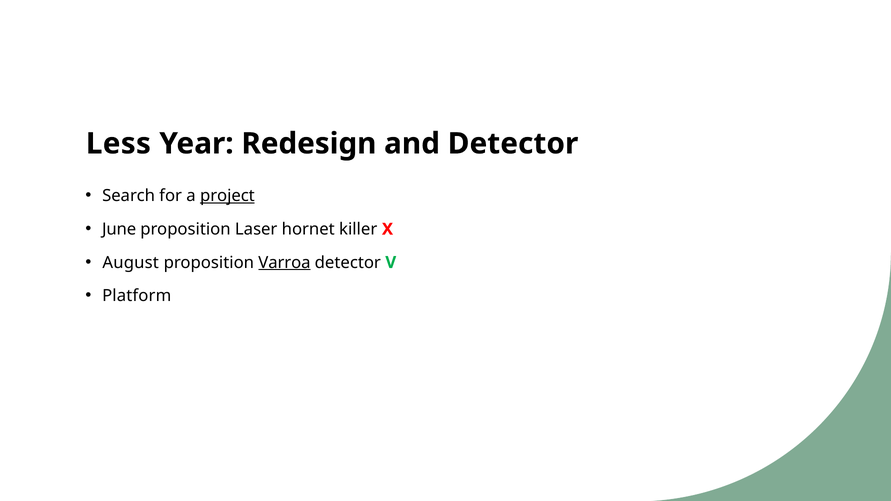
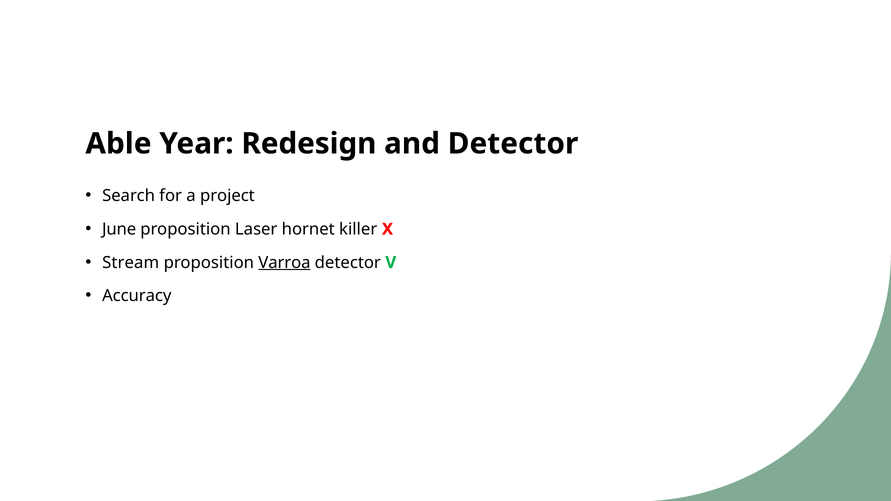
Less: Less -> Able (118, 144)
project underline: present -> none (227, 196)
August: August -> Stream (131, 263)
Platform: Platform -> Accuracy (137, 296)
